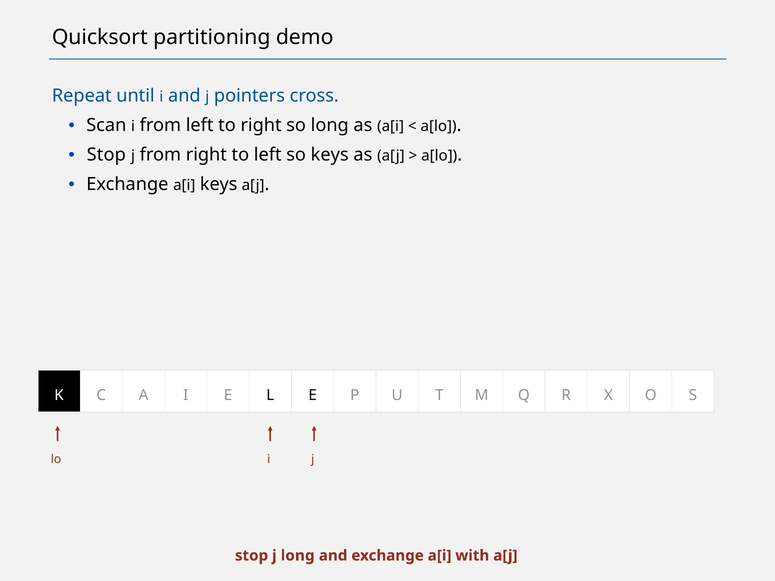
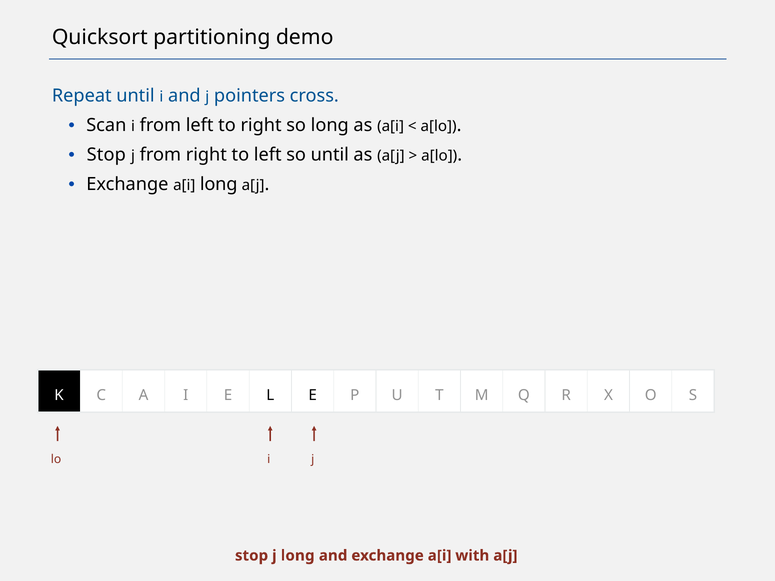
so keys: keys -> until (330, 155)
a[i keys: keys -> long (219, 184)
